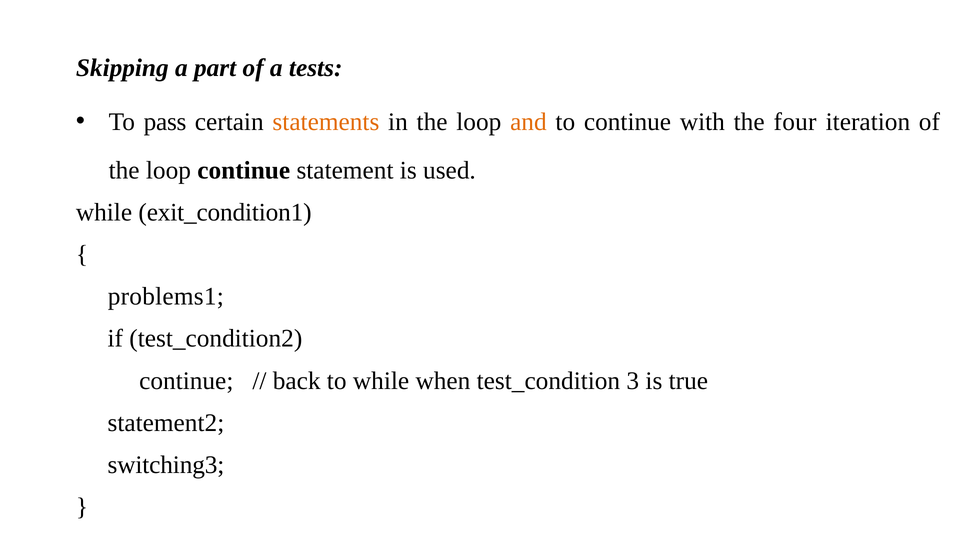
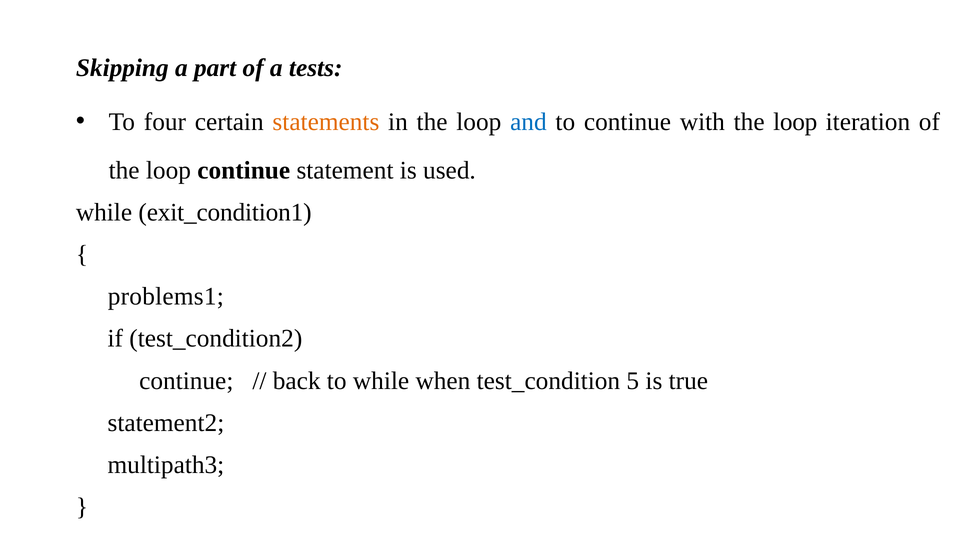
pass: pass -> four (165, 122)
and colour: orange -> blue (528, 122)
with the four: four -> loop (795, 122)
3: 3 -> 5 (633, 381)
switching3: switching3 -> multipath3 (166, 465)
